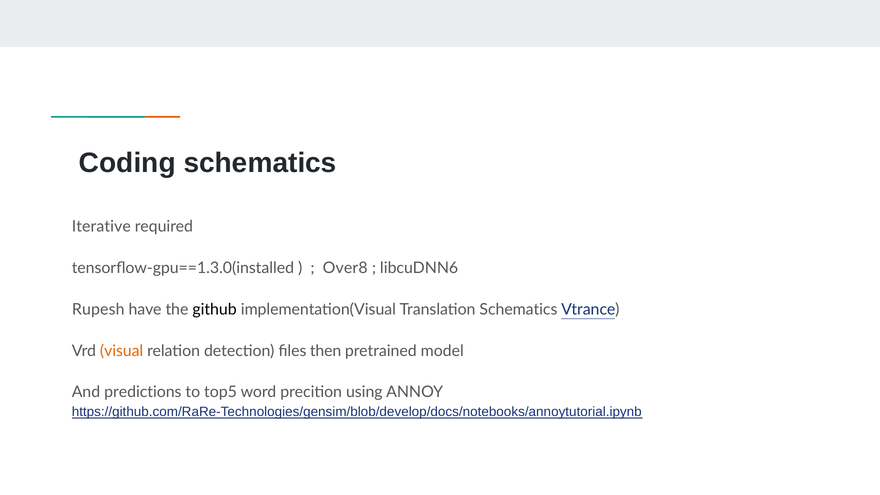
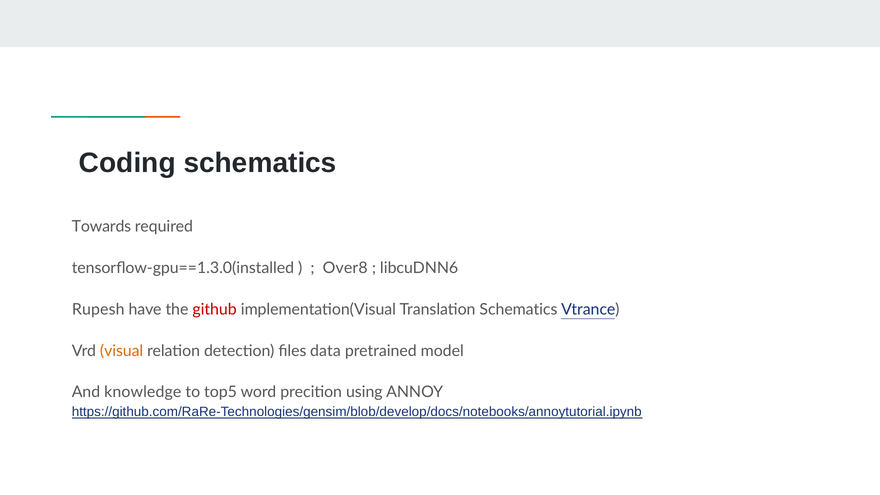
Iterative: Iterative -> Towards (101, 226)
github colour: black -> red (215, 309)
then: then -> data (325, 351)
predictions: predictions -> knowledge (143, 392)
